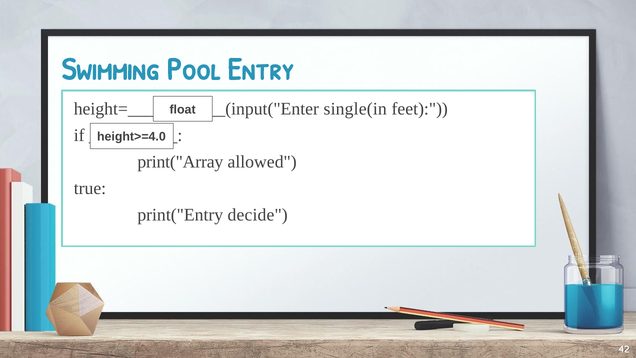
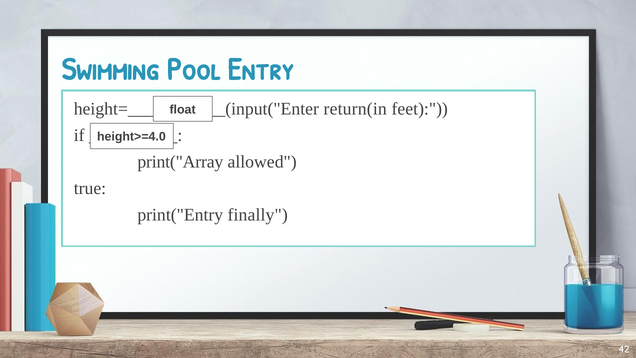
single(in: single(in -> return(in (355, 109)
decide: decide -> finally (258, 215)
